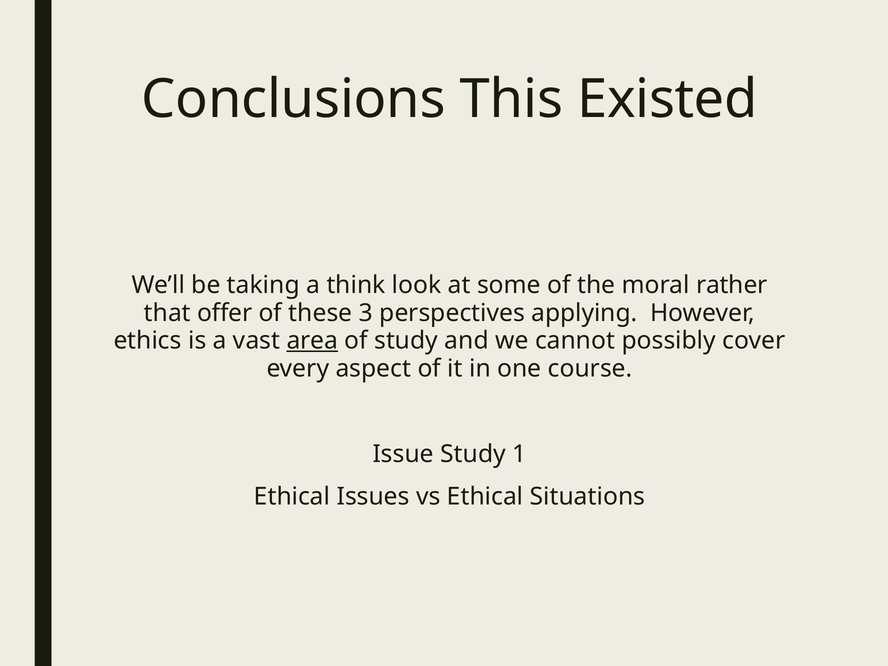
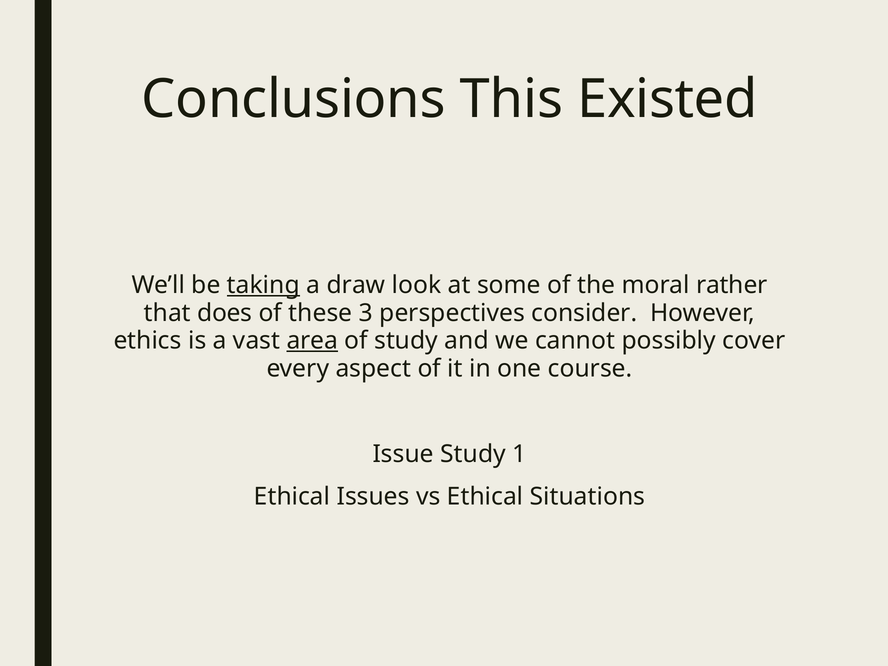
taking underline: none -> present (263, 285)
think: think -> draw (356, 285)
offer: offer -> does (225, 313)
applying: applying -> consider (584, 313)
